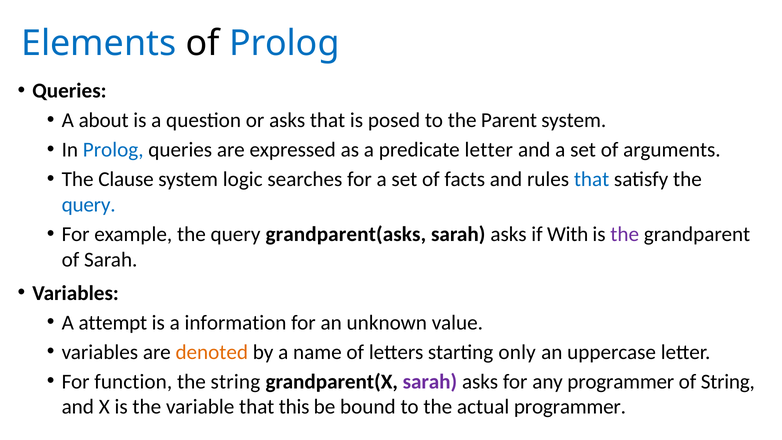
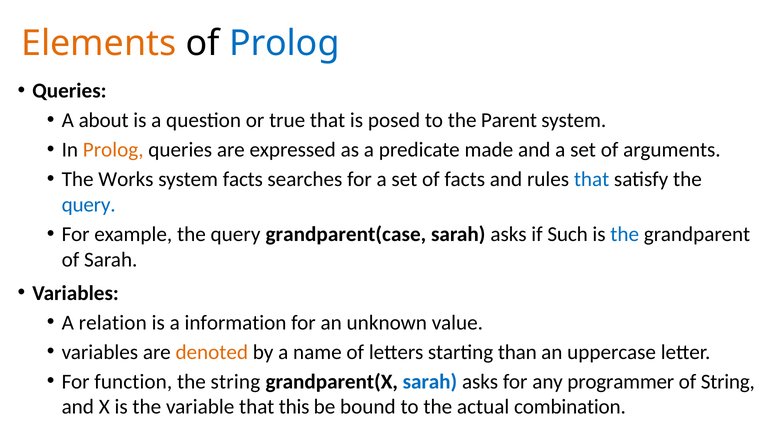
Elements colour: blue -> orange (99, 43)
or asks: asks -> true (287, 120)
Prolog colour: blue -> orange (113, 150)
predicate letter: letter -> made (489, 150)
Clause: Clause -> Works (126, 179)
system logic: logic -> facts (243, 179)
grandparent(asks: grandparent(asks -> grandparent(case (346, 234)
With: With -> Such (568, 234)
the colour: purple -> blue (625, 234)
attempt: attempt -> relation (113, 323)
only: only -> than (517, 352)
sarah colour: purple -> blue (430, 381)
actual programmer: programmer -> combination (570, 407)
